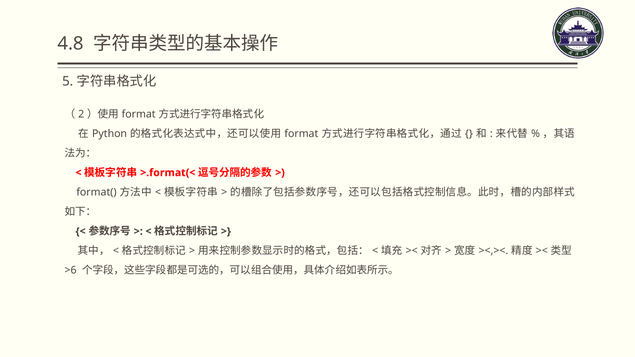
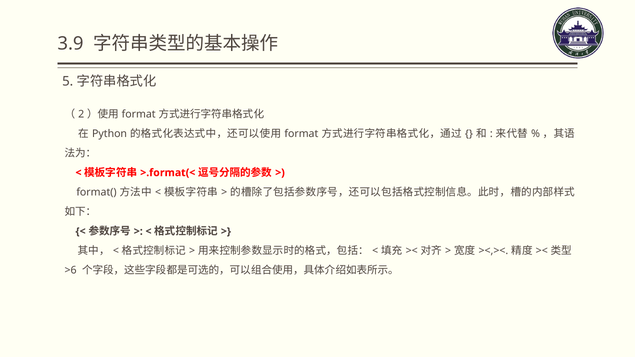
4.8: 4.8 -> 3.9 (71, 44)
